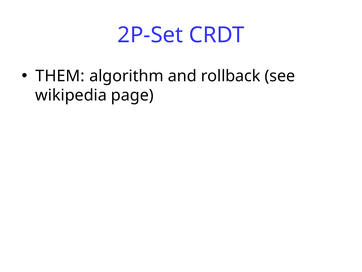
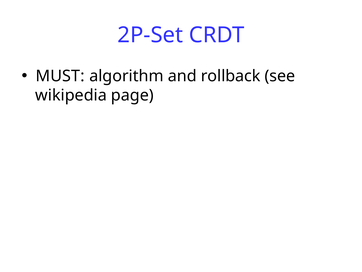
THEM: THEM -> MUST (60, 76)
